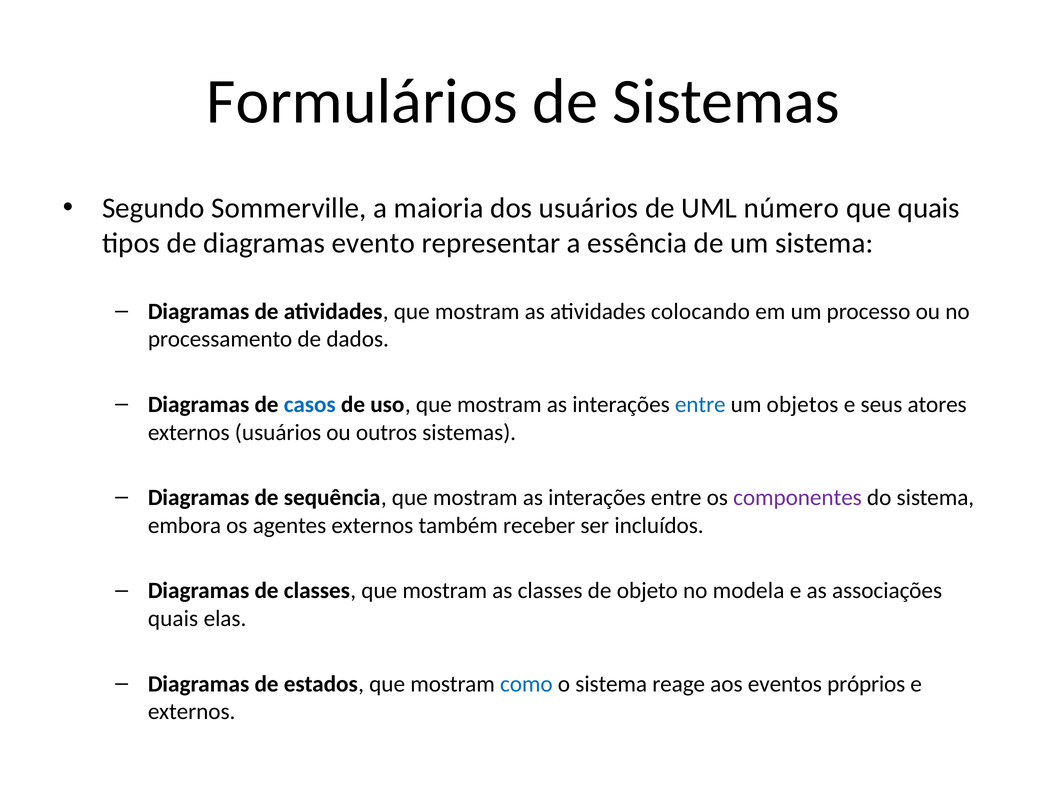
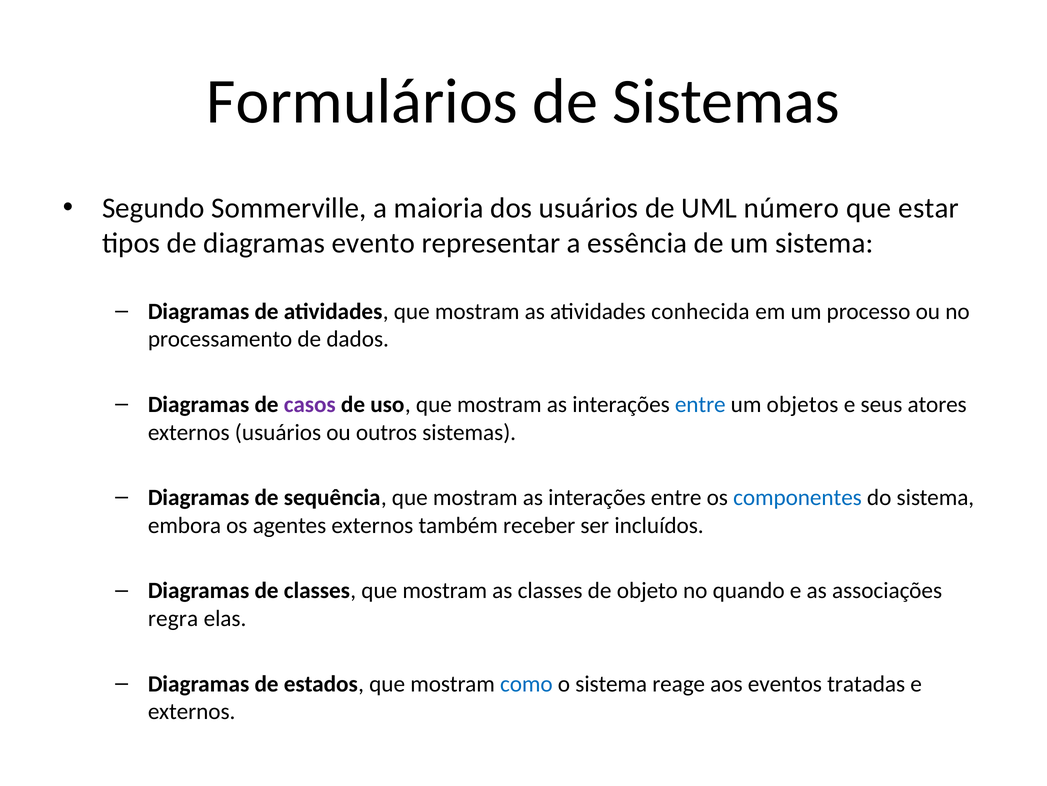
que quais: quais -> estar (929, 208)
colocando: colocando -> conhecida (700, 311)
casos colour: blue -> purple (310, 404)
componentes colour: purple -> blue (797, 497)
modela: modela -> quando (749, 590)
quais: quais -> regra (173, 618)
próprios: próprios -> tratadas (866, 683)
